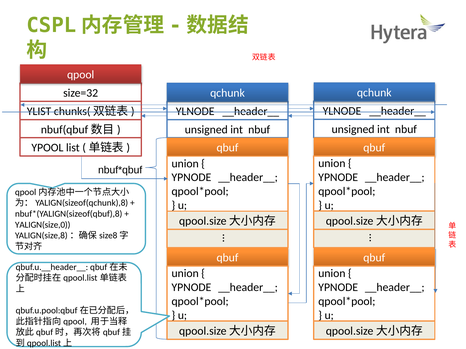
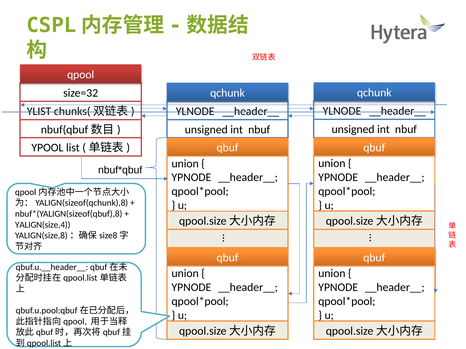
YALIGN(size,0: YALIGN(size,0 -> YALIGN(size,4 (43, 225)
